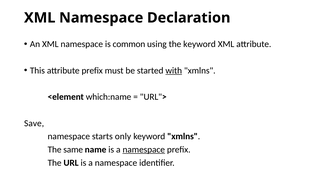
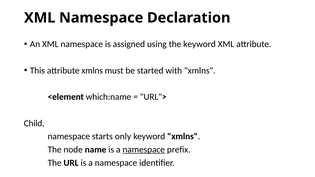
common: common -> assigned (129, 44)
attribute prefix: prefix -> xmlns (92, 71)
with underline: present -> none (174, 71)
Save: Save -> Child (34, 123)
same: same -> node (73, 150)
